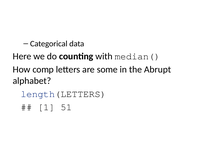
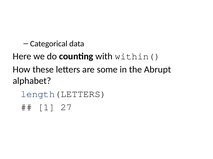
median(: median( -> within( (137, 57)
comp: comp -> these (43, 70)
51: 51 -> 27 (66, 108)
